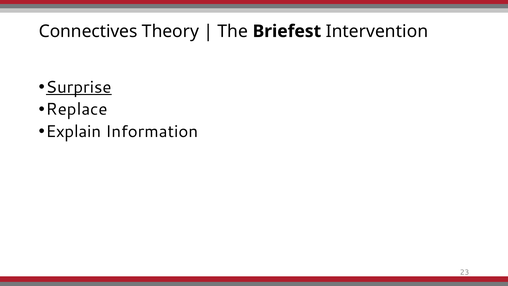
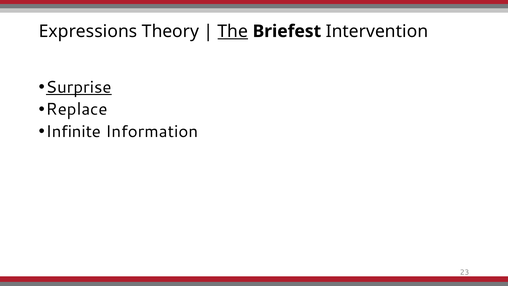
Connectives: Connectives -> Expressions (88, 31)
The underline: none -> present (233, 31)
Explain: Explain -> Infinite (73, 132)
